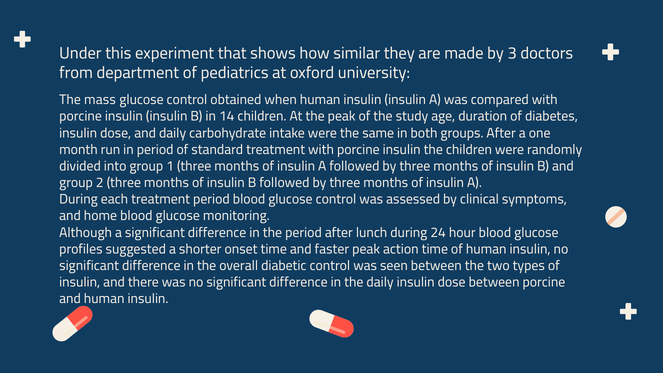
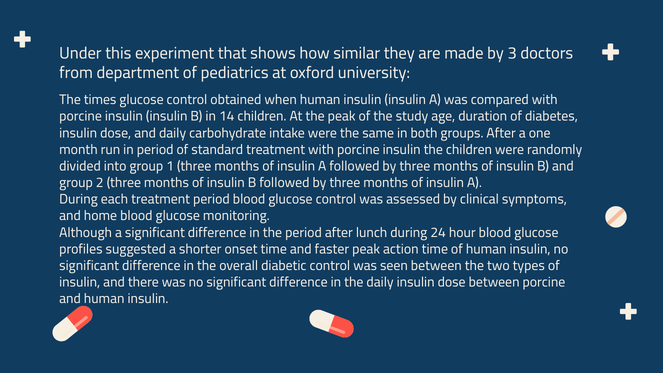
mass: mass -> times (100, 100)
